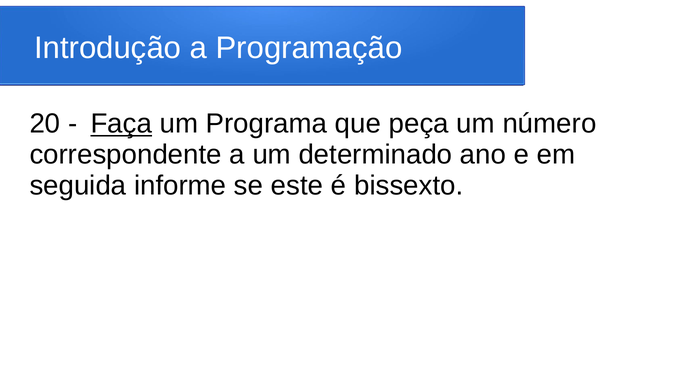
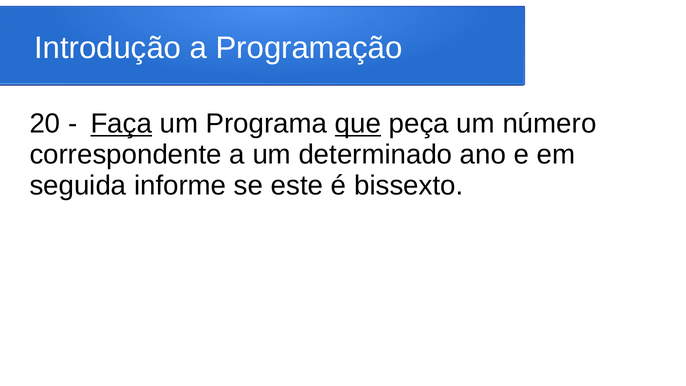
que underline: none -> present (358, 124)
